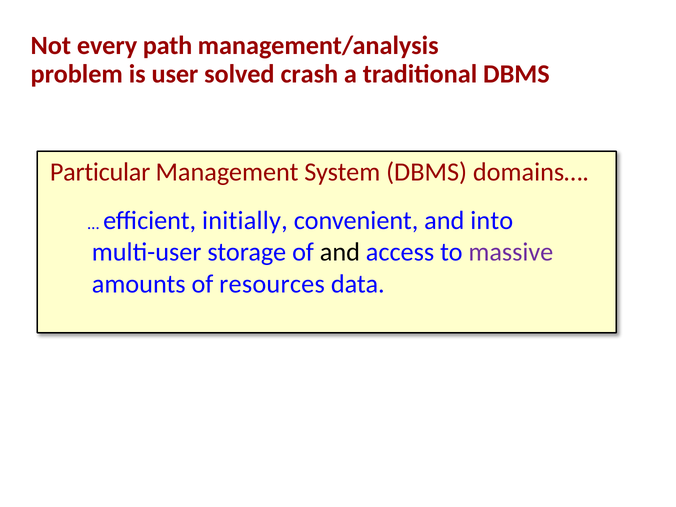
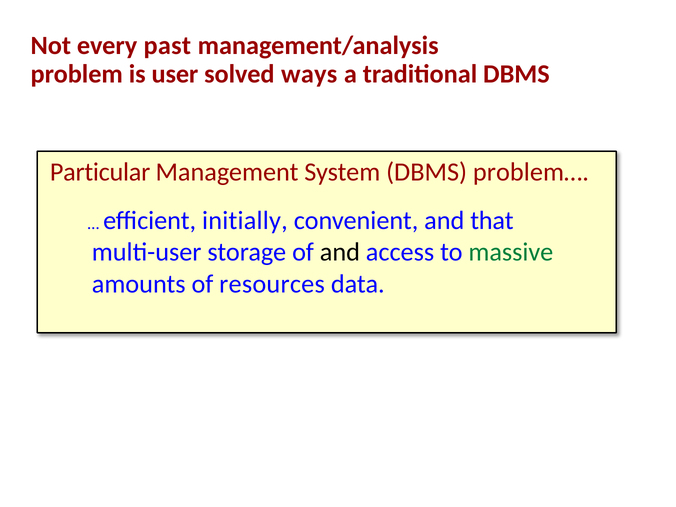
path: path -> past (167, 46)
crash: crash -> ways (309, 74)
domains…: domains… -> problem… (531, 172)
into: into -> that (492, 221)
massive colour: purple -> green (511, 252)
